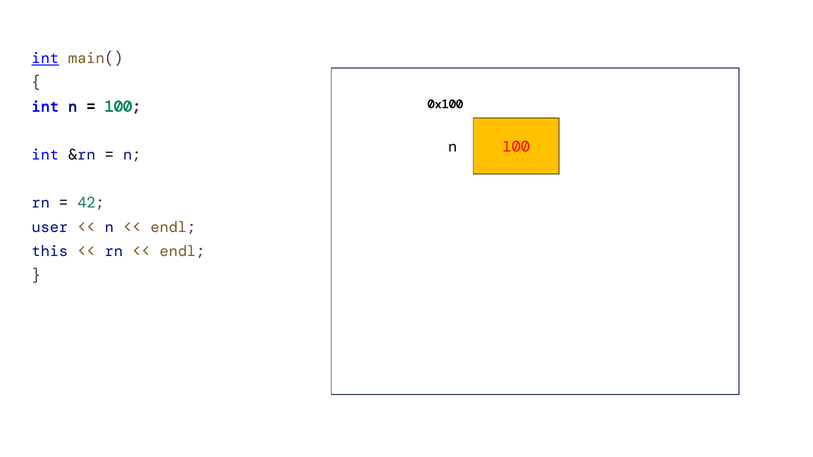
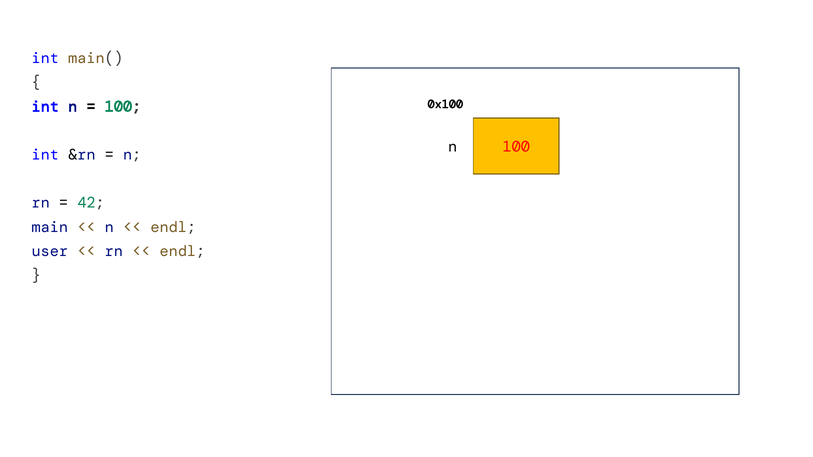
int underline: present -> none (45, 58)
user: user -> main (50, 227)
this: this -> user (50, 251)
